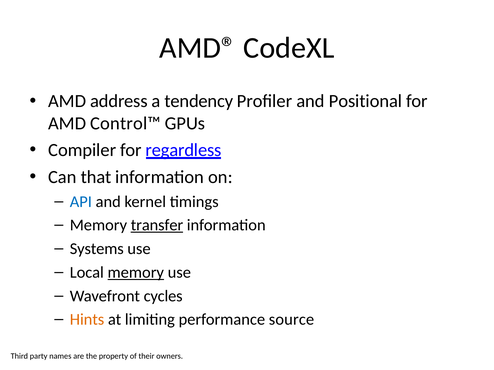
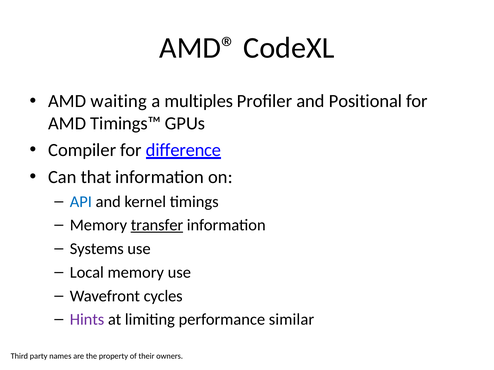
address: address -> waiting (119, 101)
tendency: tendency -> multiples (199, 101)
Control™: Control™ -> Timings™ (126, 124)
regardless: regardless -> difference (183, 150)
memory underline: present -> none (136, 273)
Hints colour: orange -> purple (87, 320)
source: source -> similar (291, 320)
